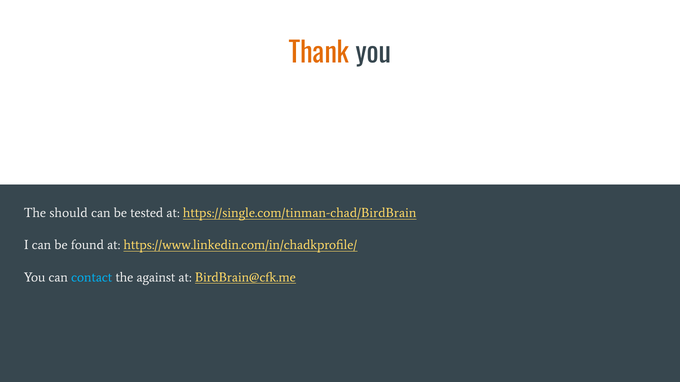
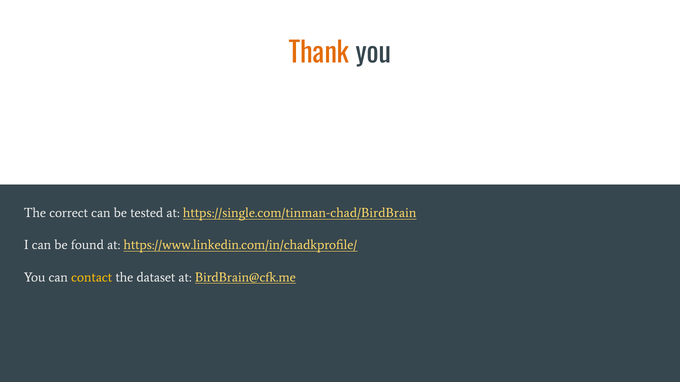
should: should -> correct (69, 213)
contact colour: light blue -> yellow (92, 278)
against: against -> dataset (156, 278)
